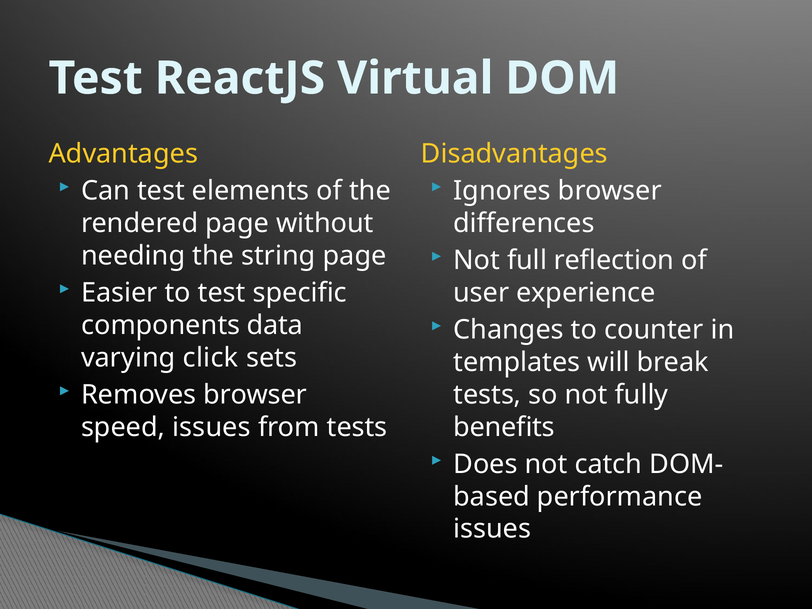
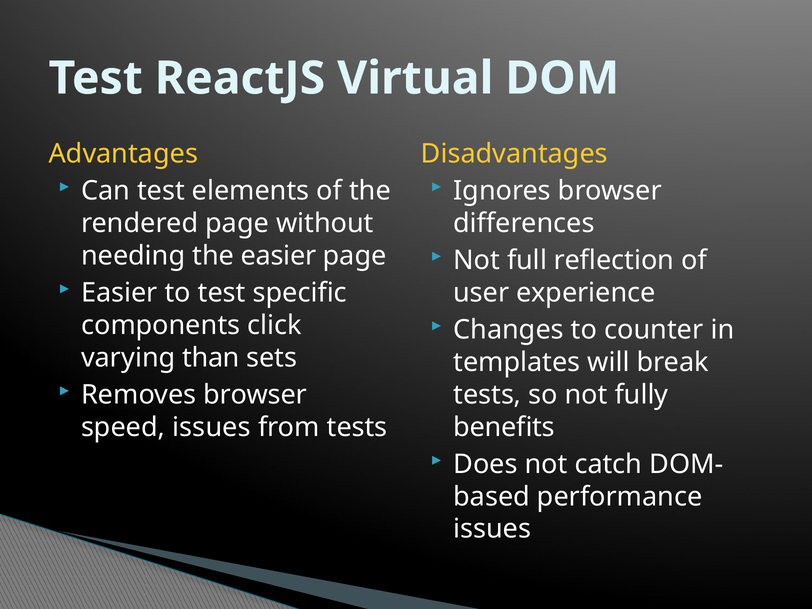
the string: string -> easier (279, 256)
data: data -> click (275, 325)
click: click -> than (211, 358)
